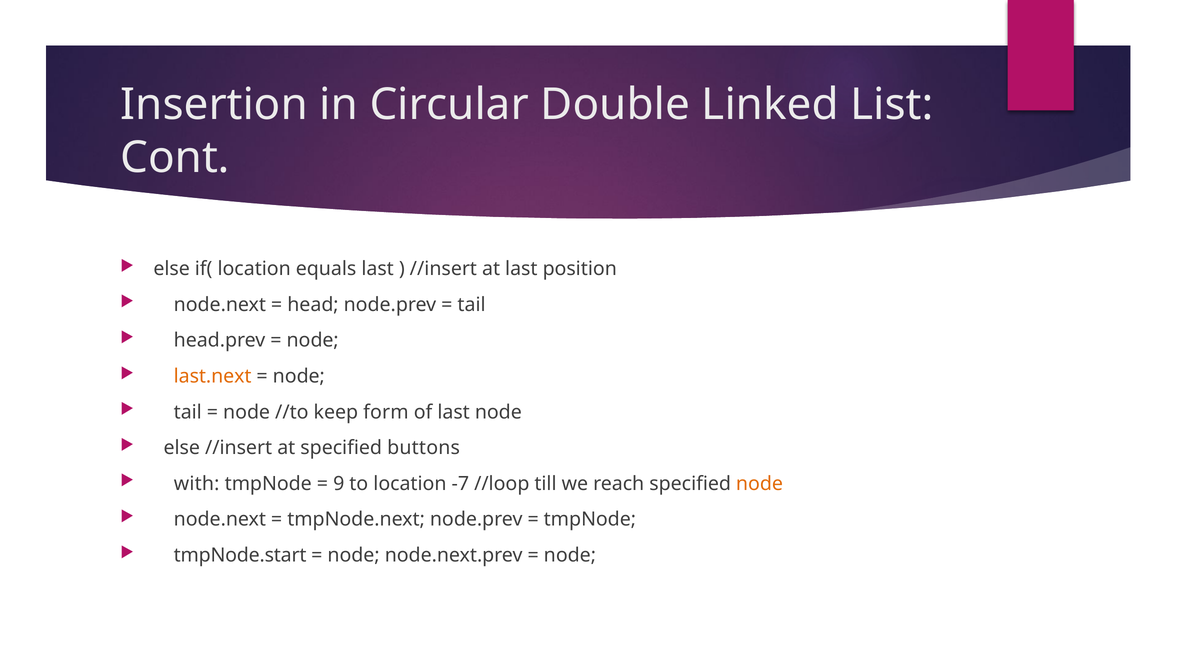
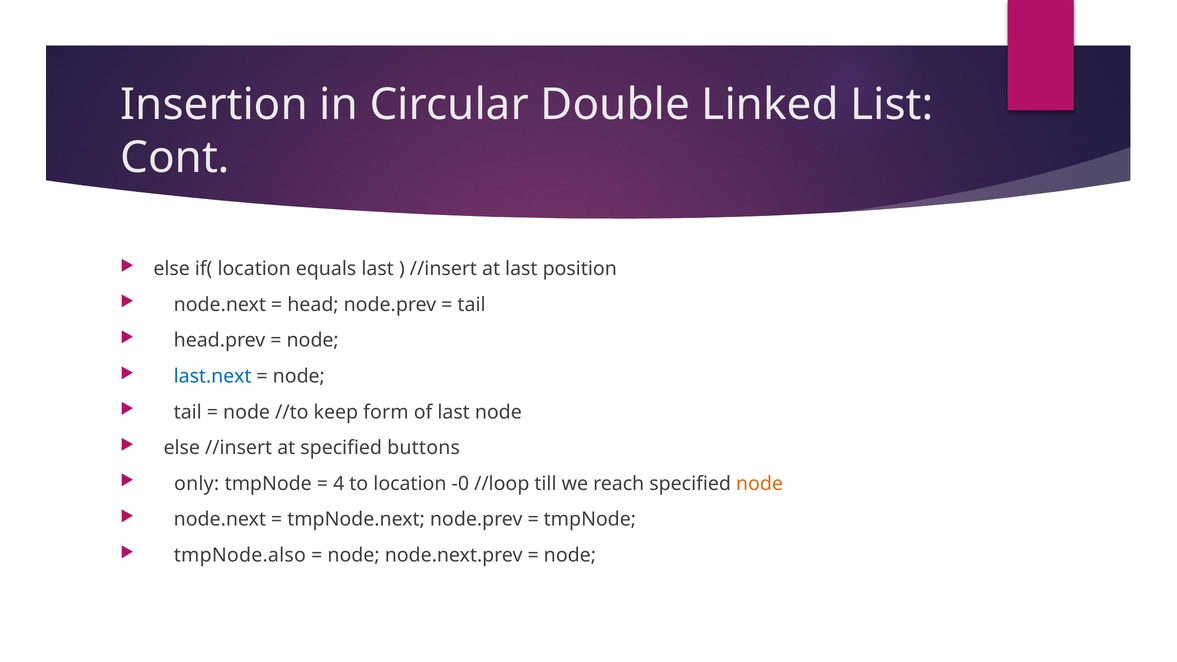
last.next colour: orange -> blue (213, 376)
with: with -> only (197, 484)
9: 9 -> 4 (339, 484)
-7: -7 -> -0 (460, 484)
tmpNode.start: tmpNode.start -> tmpNode.also (240, 555)
